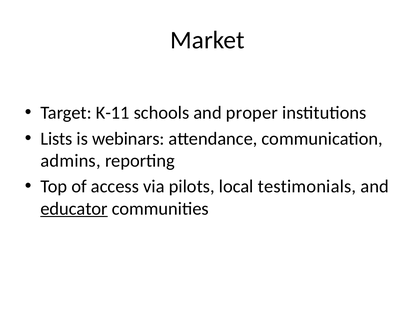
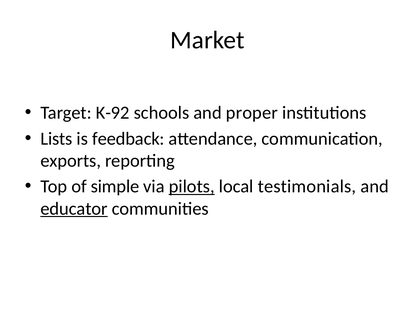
K-11: K-11 -> K-92 (113, 113)
webinars: webinars -> feedback (128, 139)
admins: admins -> exports (71, 161)
access: access -> simple (115, 187)
pilots underline: none -> present (192, 187)
